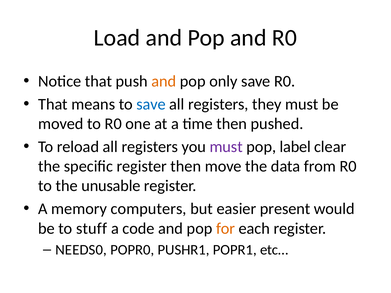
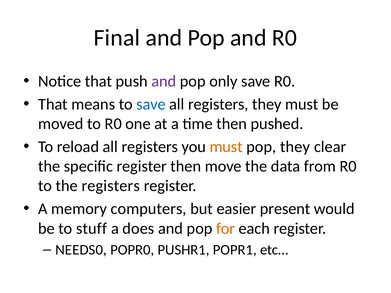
Load: Load -> Final (117, 38)
and colour: orange -> purple (164, 81)
must colour: purple -> orange (226, 147)
pop label: label -> they (295, 147)
the unusable: unusable -> registers (111, 186)
code: code -> does (138, 229)
